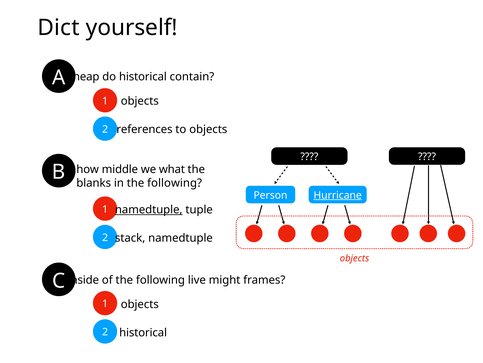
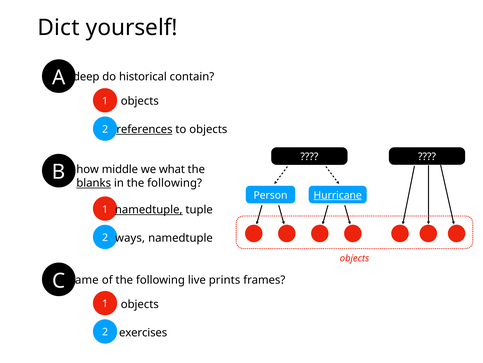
heap: heap -> deep (86, 77)
references underline: none -> present (144, 129)
blanks underline: none -> present (94, 183)
stack: stack -> ways (130, 238)
inside: inside -> name (83, 280)
might: might -> prints (225, 280)
historical: historical -> exercises (143, 332)
